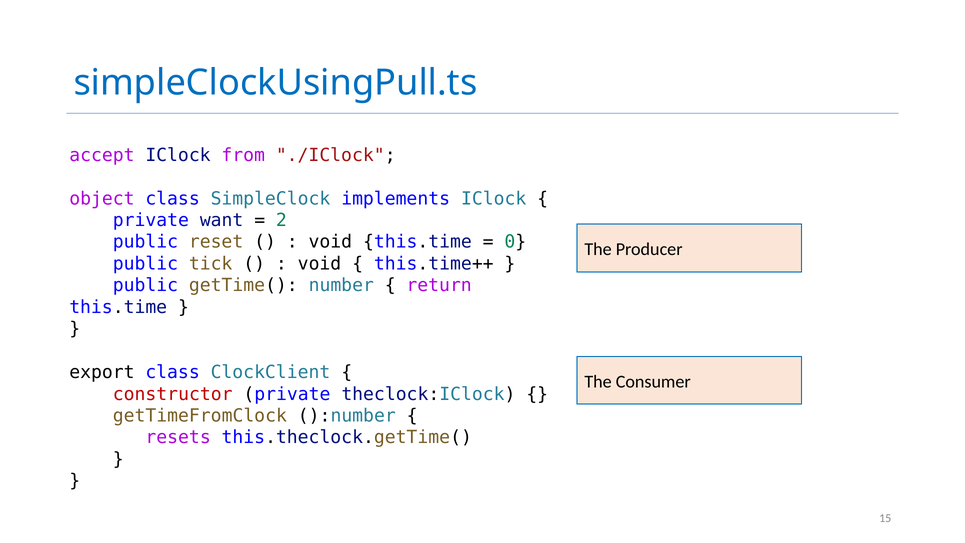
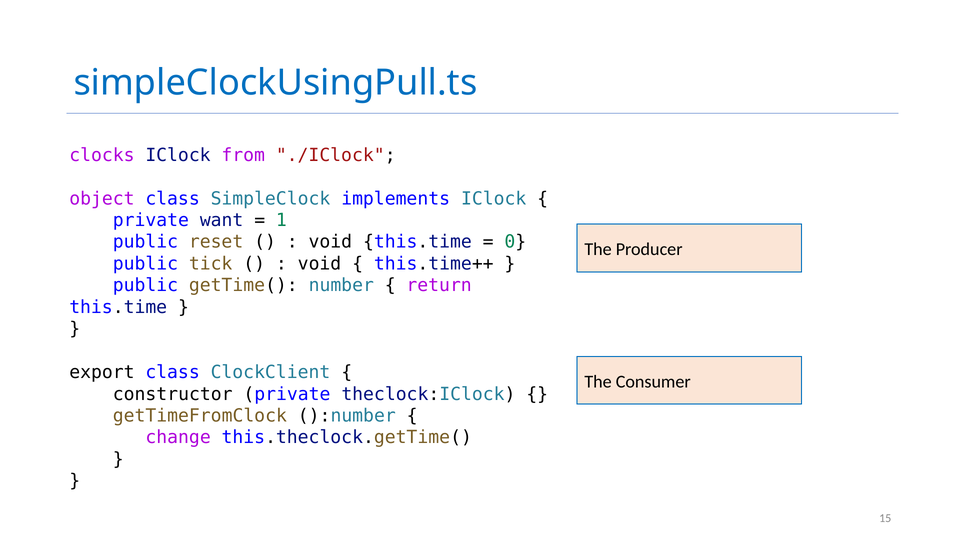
accept: accept -> clocks (102, 155)
2: 2 -> 1 (281, 220)
constructor colour: red -> black (173, 394)
resets: resets -> change (178, 437)
